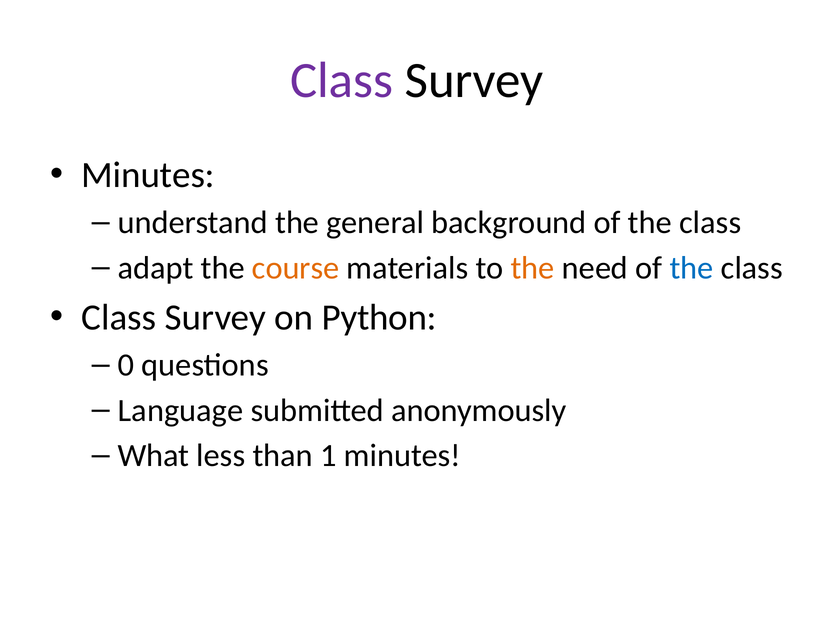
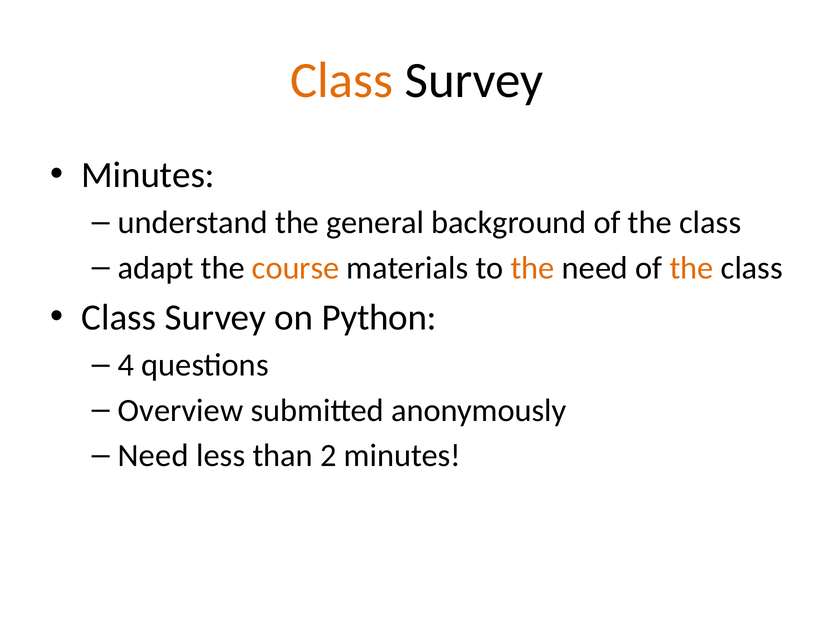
Class colour: purple -> orange (342, 81)
the colour: blue -> orange (692, 268)
0: 0 -> 4 (126, 365)
Language: Language -> Overview (181, 411)
What: What -> Need (153, 456)
1: 1 -> 2 (328, 456)
